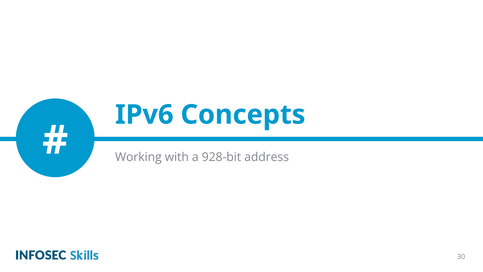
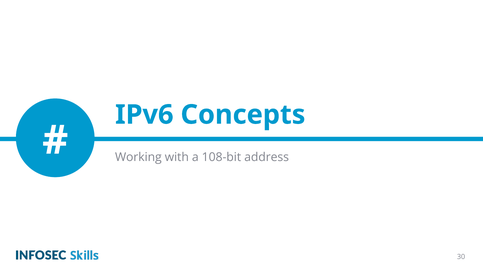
928-bit: 928-bit -> 108-bit (221, 157)
